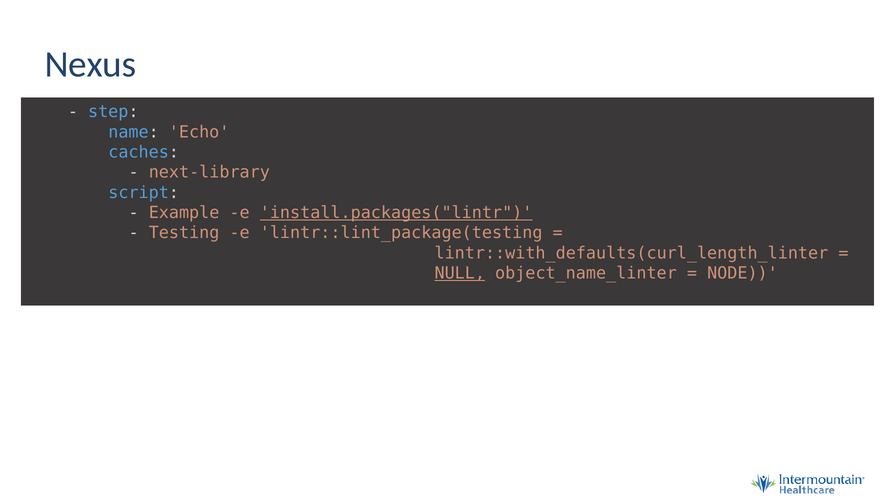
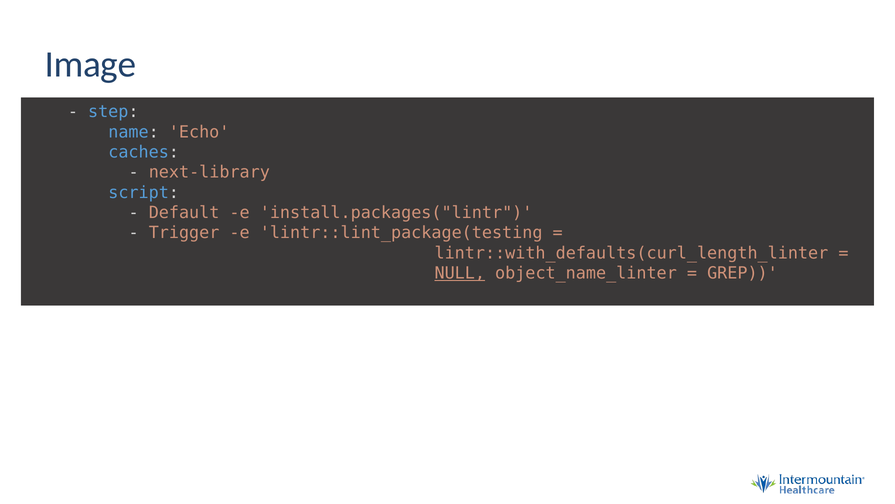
Nexus: Nexus -> Image (90, 65)
Example: Example -> Default (184, 213)
install.packages("lintr underline: present -> none (396, 213)
Testing: Testing -> Trigger (184, 233)
NODE: NODE -> GREP (742, 273)
